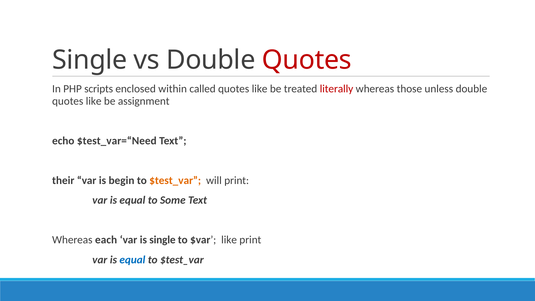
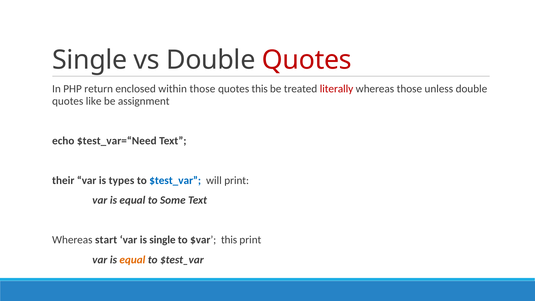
scripts: scripts -> return (99, 89)
within called: called -> those (202, 89)
like: like -> this (260, 89)
begin: begin -> types (121, 180)
$test_var colour: orange -> blue (175, 180)
each: each -> start (106, 240)
$var like: like -> this (229, 240)
equal colour: blue -> orange (132, 260)
